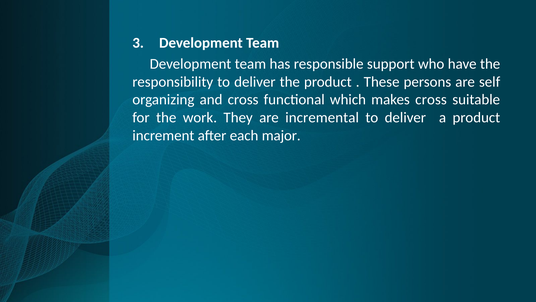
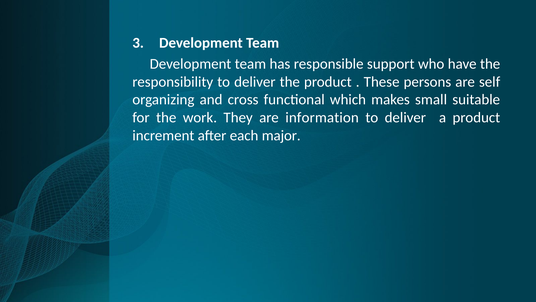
makes cross: cross -> small (431, 100)
incremental: incremental -> information (322, 117)
